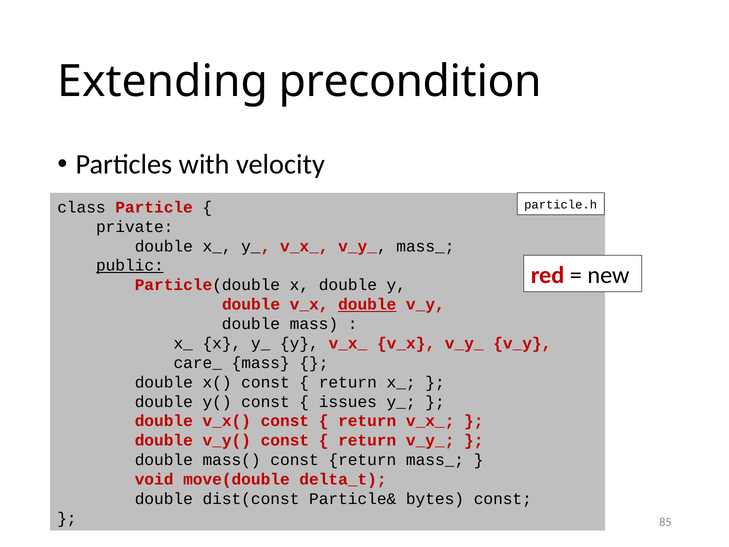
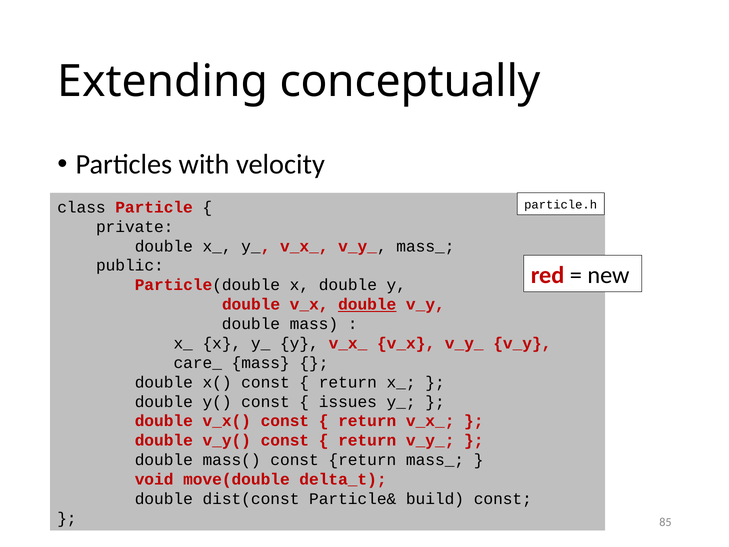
precondition: precondition -> conceptually (410, 82)
public underline: present -> none (130, 266)
bytes: bytes -> build (435, 499)
